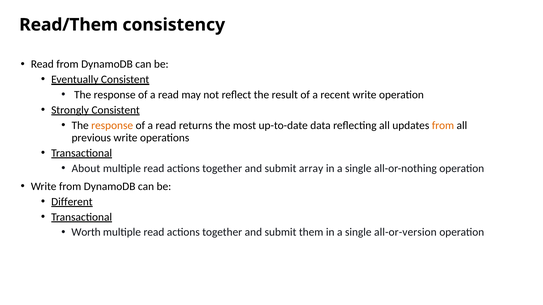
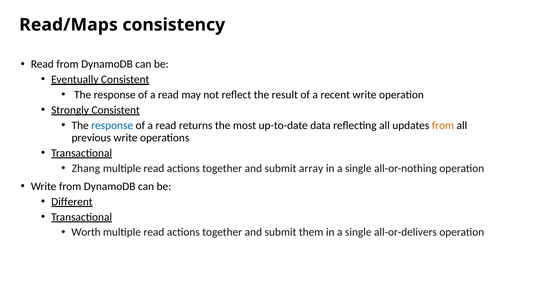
Read/Them: Read/Them -> Read/Maps (69, 25)
response colour: orange -> blue (112, 125)
About: About -> Zhang (86, 169)
all-or-version: all-or-version -> all-or-delivers (405, 233)
